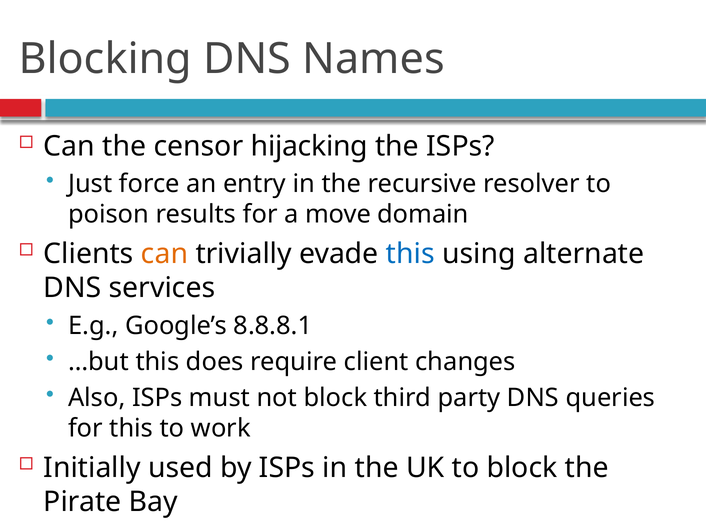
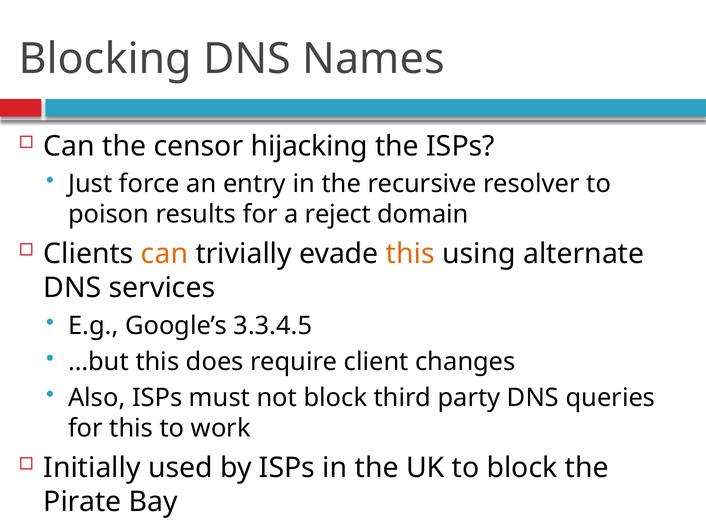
move: move -> reject (338, 214)
this colour: blue -> orange (410, 254)
8.8.8.1: 8.8.8.1 -> 3.3.4.5 (273, 325)
